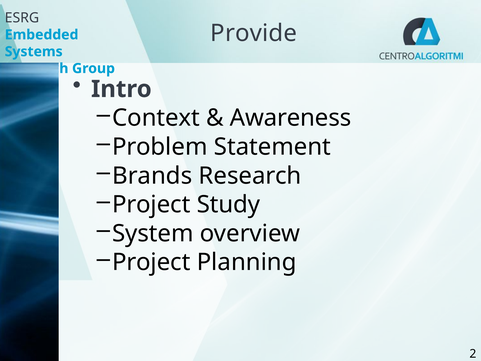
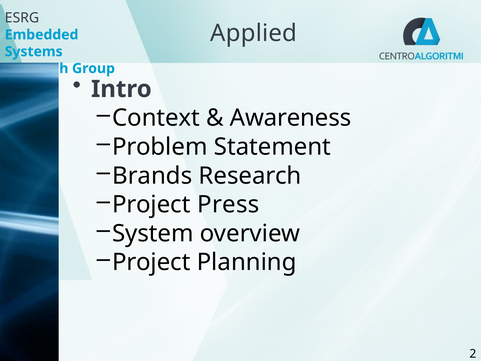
Provide: Provide -> Applied (254, 33)
Study: Study -> Press (228, 204)
